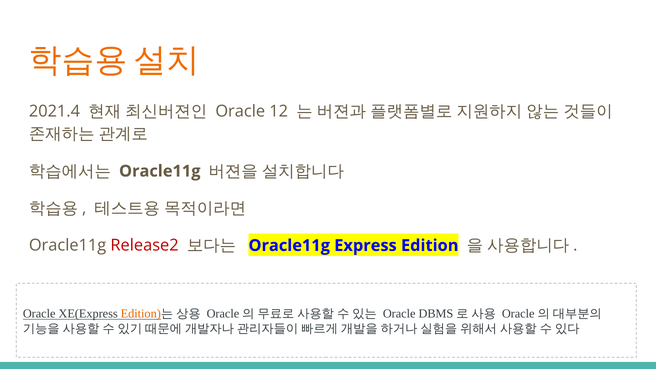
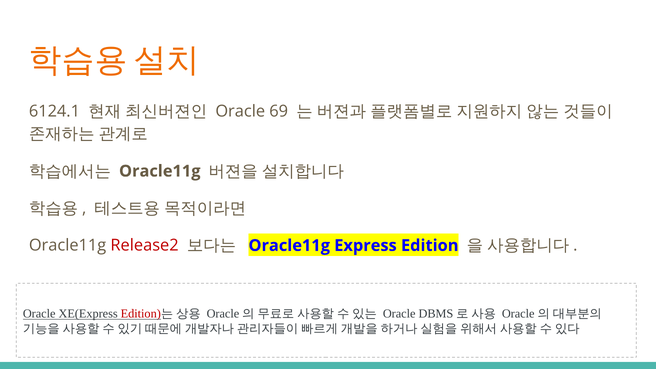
2021.4: 2021.4 -> 6124.1 (54, 111)
12: 12 -> 69 (279, 111)
Edition colour: orange -> red (141, 314)
